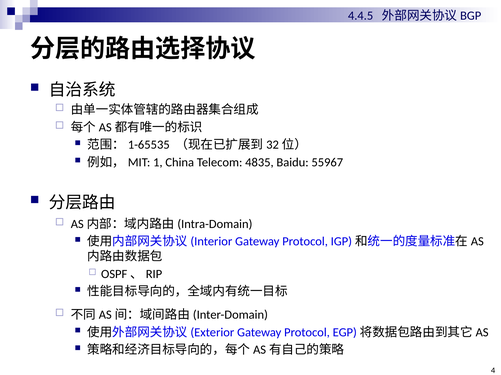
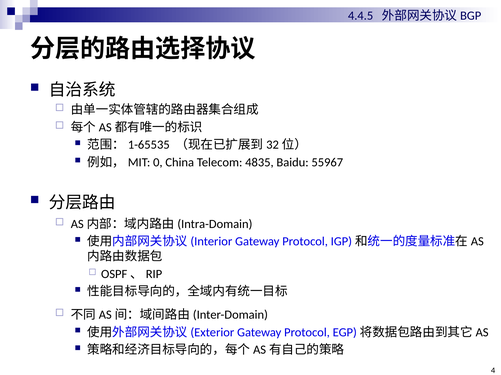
1: 1 -> 0 (158, 163)
